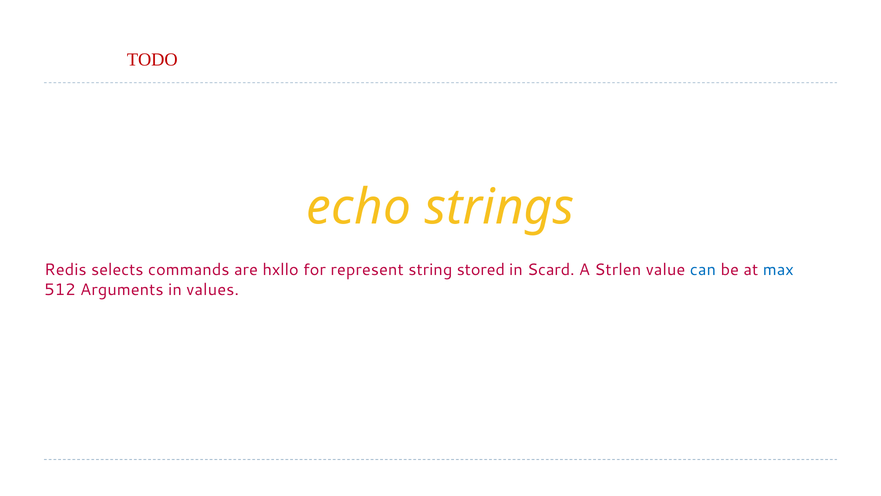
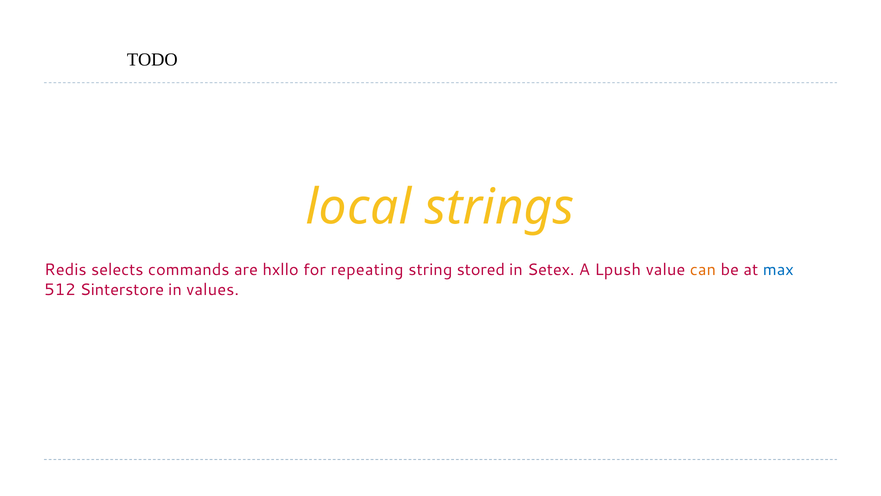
TODO colour: red -> black (152, 60)
echo: echo -> local (359, 207)
represent: represent -> repeating (367, 269)
Scard: Scard -> Setex (551, 269)
Strlen: Strlen -> Lpush (618, 269)
can colour: blue -> orange (703, 269)
Arguments: Arguments -> Sinterstore (122, 289)
